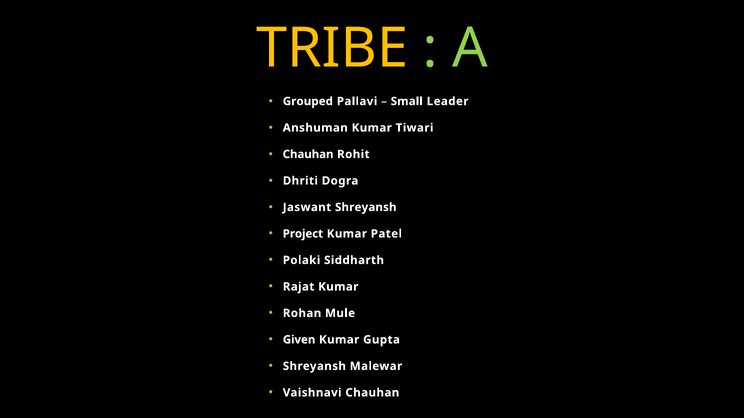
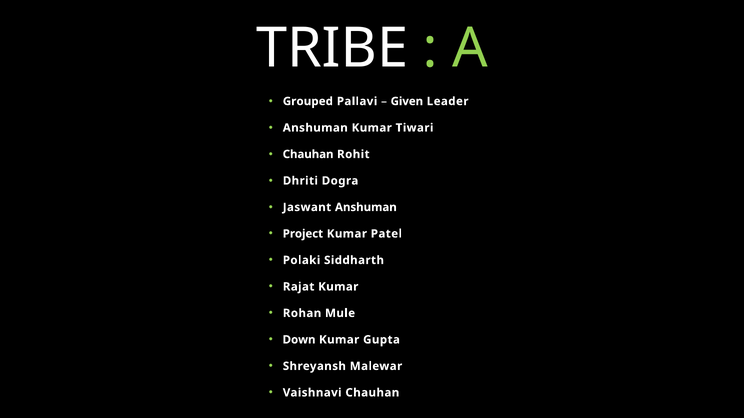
TRIBE colour: yellow -> white (332, 49)
Small: Small -> Given (407, 101)
Jaswant Shreyansh: Shreyansh -> Anshuman (366, 207)
Given: Given -> Down (299, 340)
